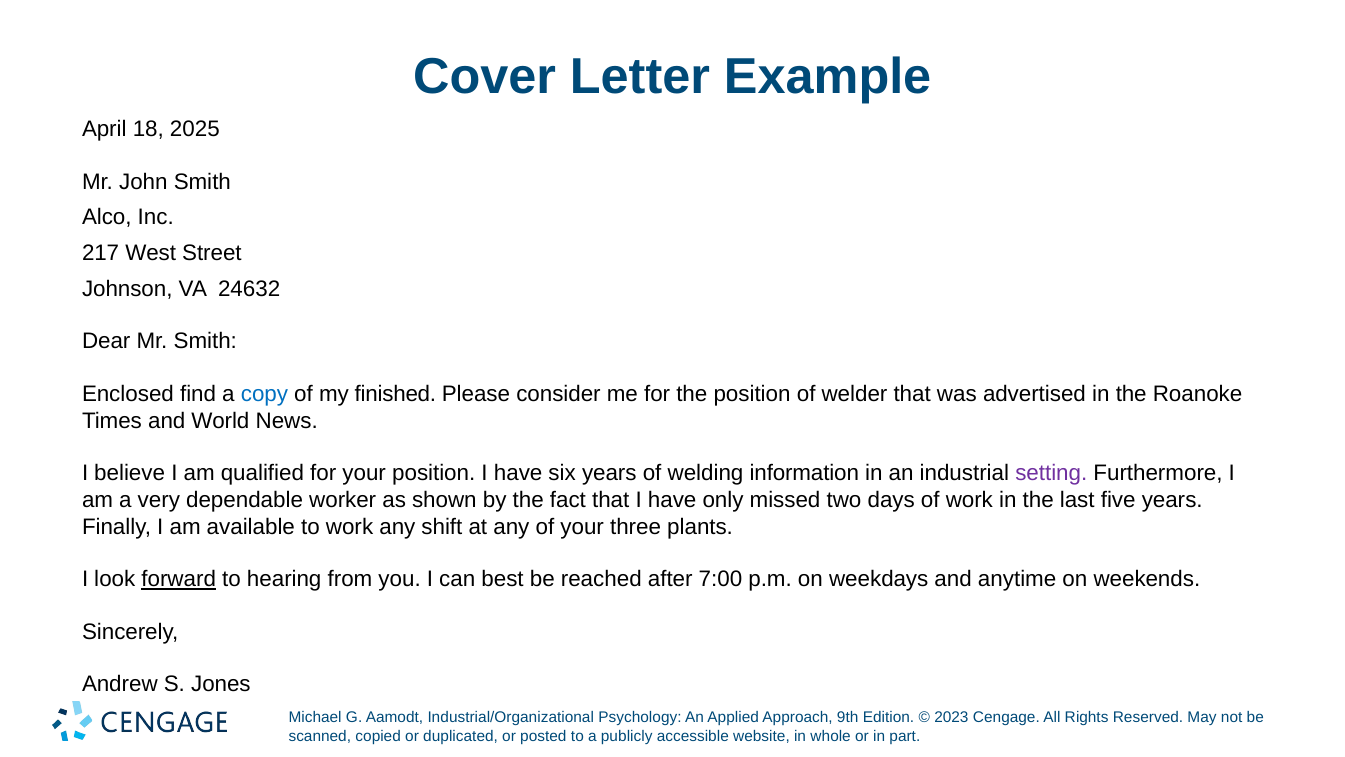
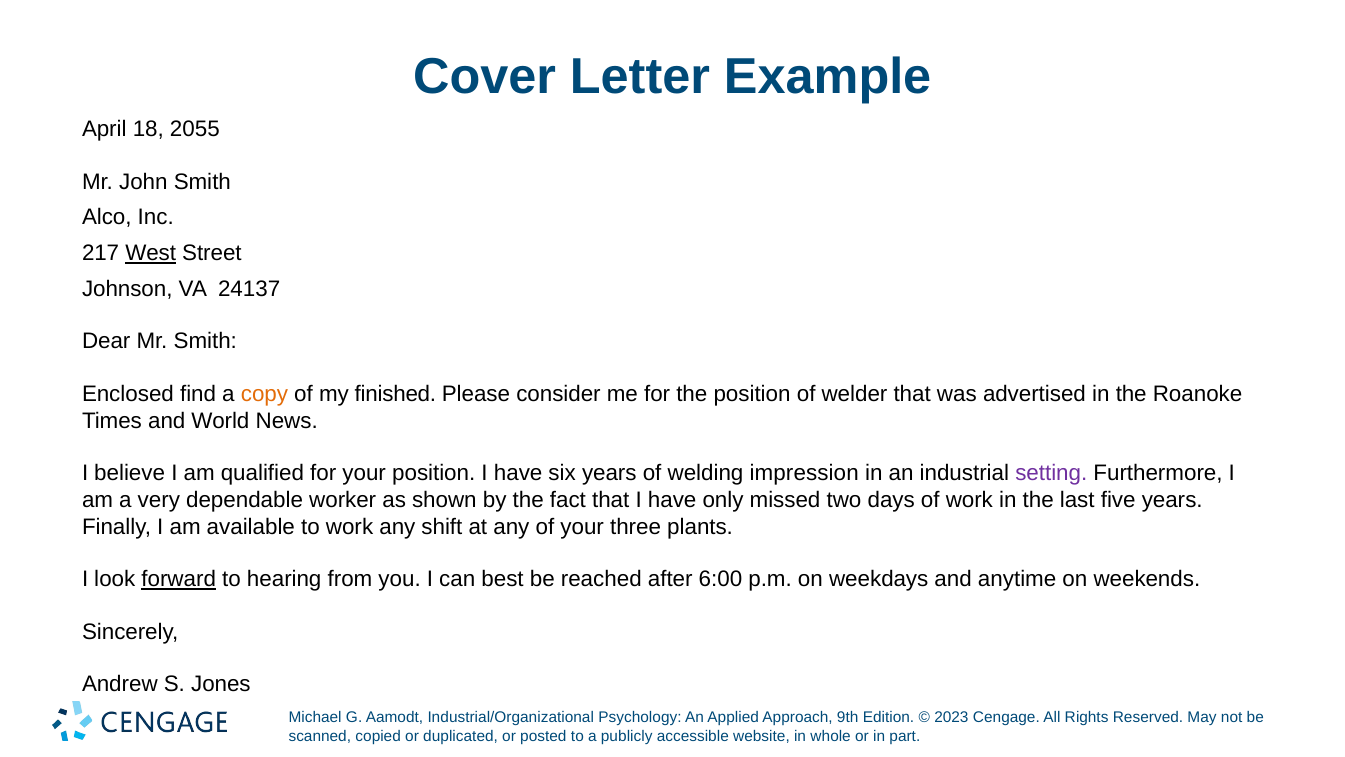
2025: 2025 -> 2055 (195, 129)
West underline: none -> present (151, 253)
24632: 24632 -> 24137 (249, 289)
copy colour: blue -> orange (264, 394)
information: information -> impression (804, 473)
7:00: 7:00 -> 6:00 (721, 579)
